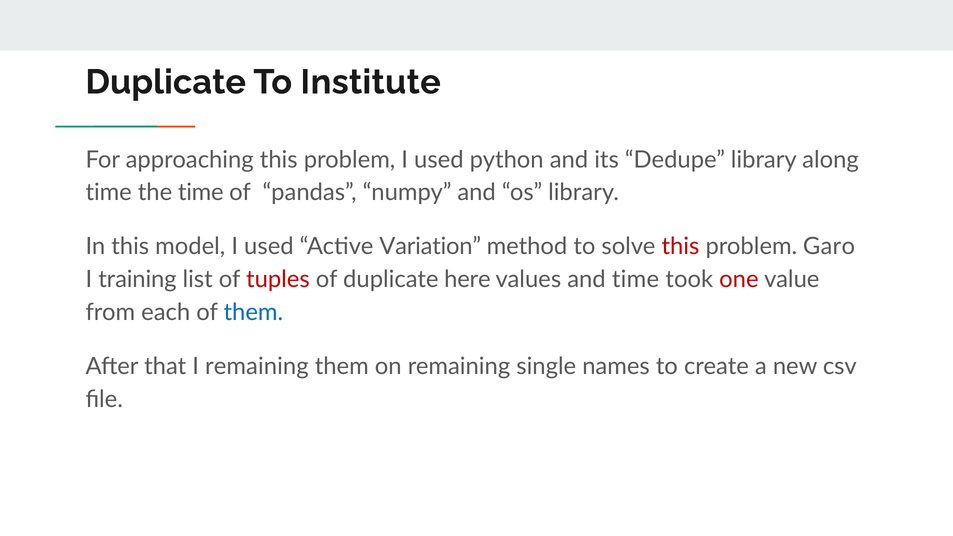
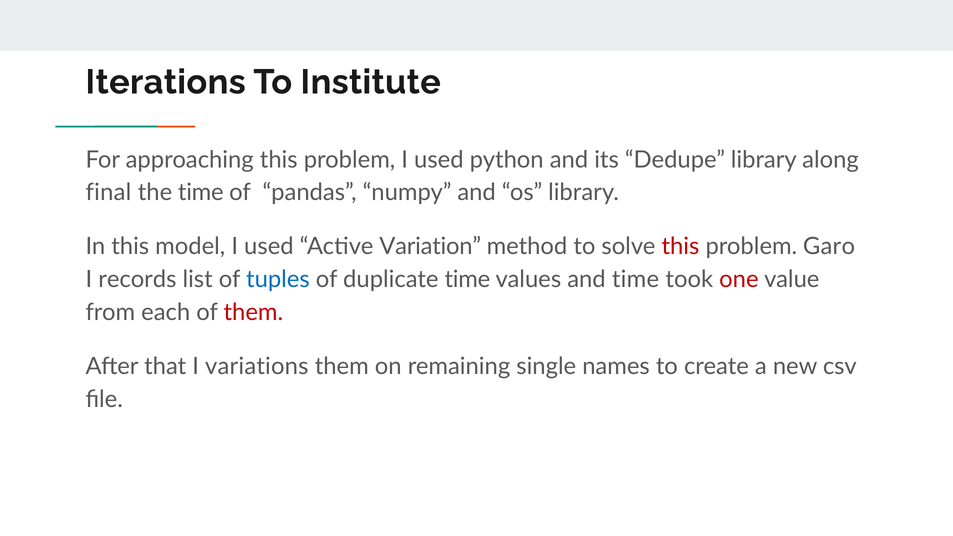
Duplicate: Duplicate -> Iterations (166, 82)
time: time -> final (108, 193)
training: training -> records (137, 280)
tuples colour: red -> blue (278, 280)
duplicate here: here -> time (467, 280)
them colour: blue -> red (253, 312)
I remaining: remaining -> variations (257, 366)
